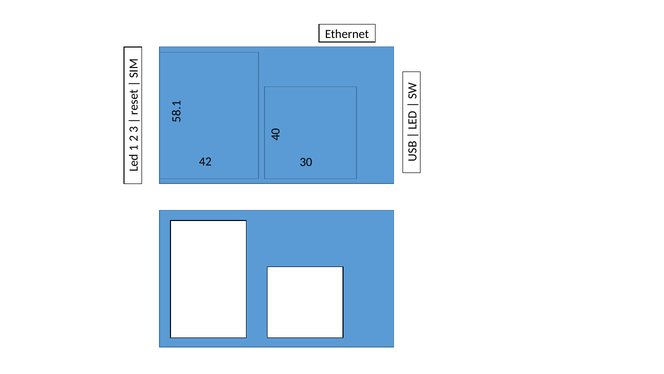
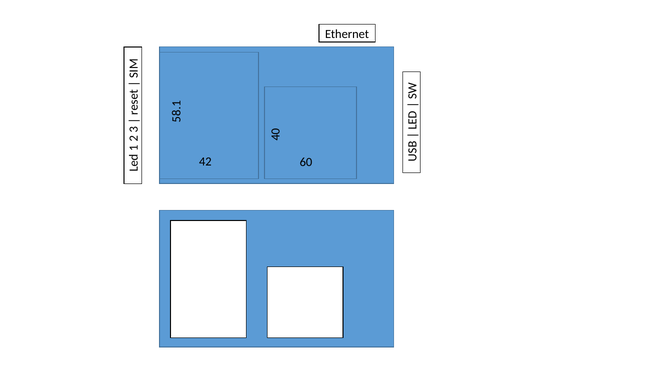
30: 30 -> 60 (306, 162)
